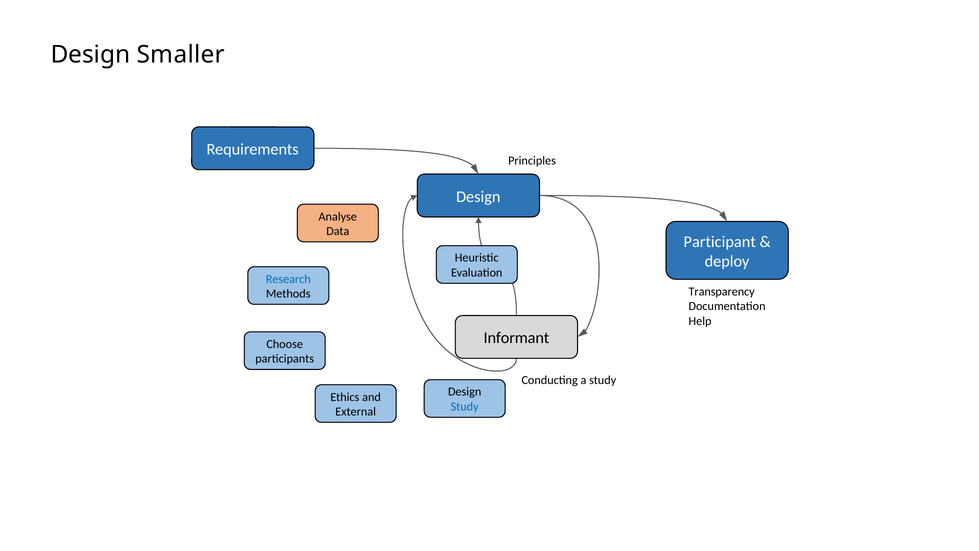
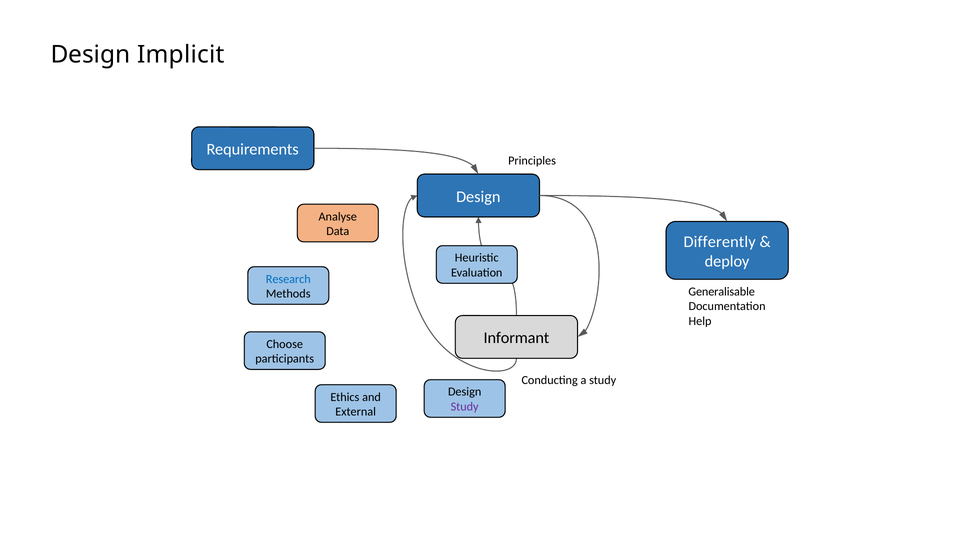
Smaller: Smaller -> Implicit (181, 54)
Participant: Participant -> Differently (720, 242)
Transparency: Transparency -> Generalisable (722, 292)
Study colour: blue -> purple (465, 406)
